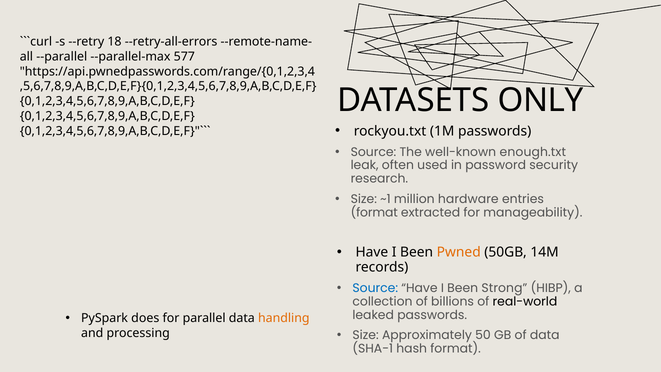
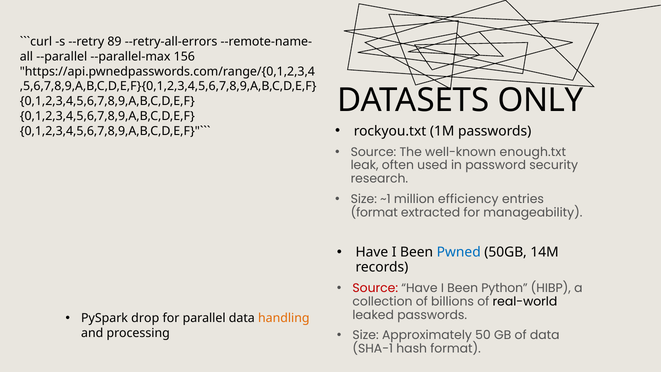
18: 18 -> 89 (114, 42)
577: 577 -> 156 (184, 57)
hardware: hardware -> efficiency (468, 199)
Pwned colour: orange -> blue (459, 252)
Source colour: blue -> red (375, 288)
Strong: Strong -> Python (504, 288)
does: does -> drop (145, 318)
